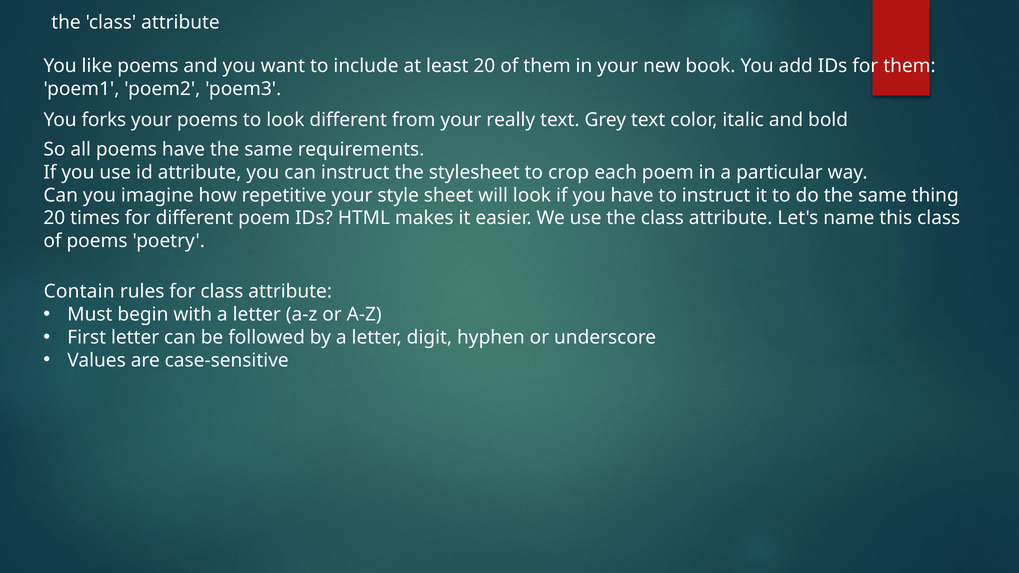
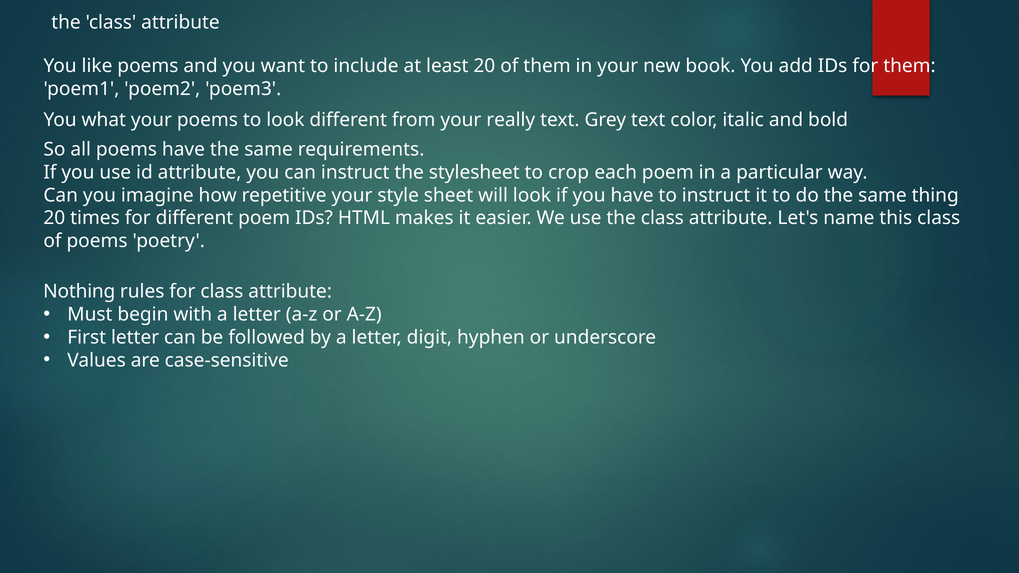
forks: forks -> what (104, 120)
Contain: Contain -> Nothing (79, 292)
